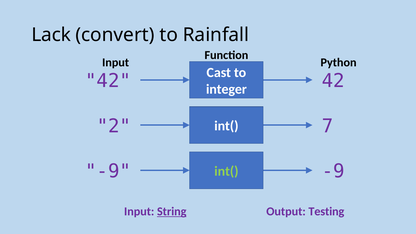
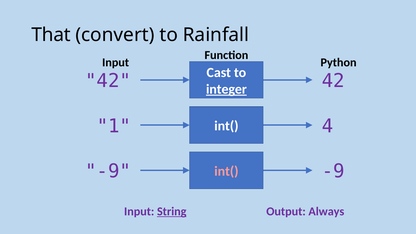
Lack: Lack -> That (51, 35)
integer underline: none -> present (226, 89)
2: 2 -> 1 (114, 126)
7: 7 -> 4 (328, 126)
int( colour: light green -> pink (226, 171)
Testing: Testing -> Always (326, 211)
